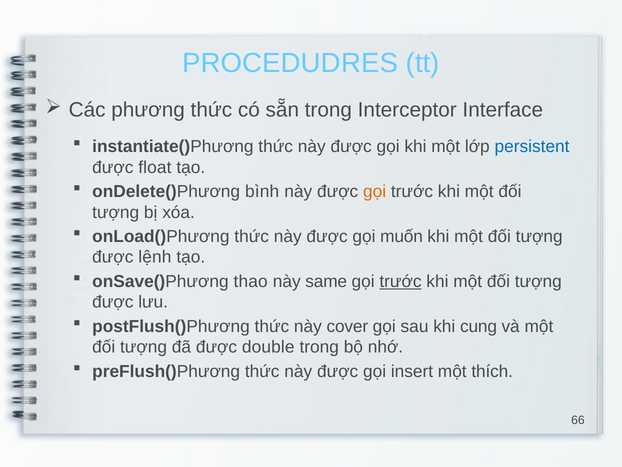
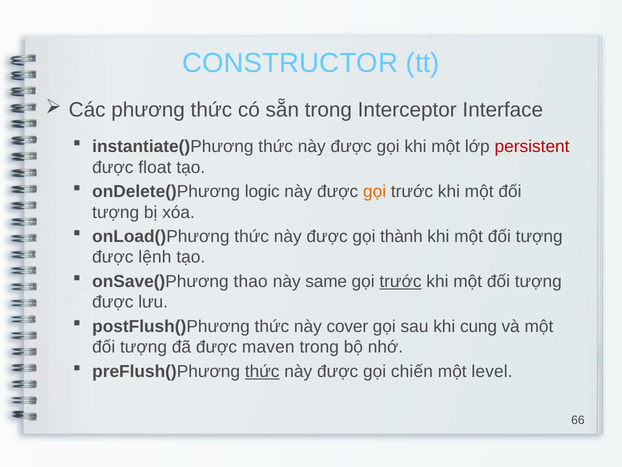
PROCEDUDRES: PROCEDUDRES -> CONSTRUCTOR (290, 63)
persistent colour: blue -> red (532, 146)
bình: bình -> logic (262, 191)
muốn: muốn -> thành (402, 236)
double: double -> maven (268, 347)
thức underline: none -> present (262, 371)
insert: insert -> chiến (412, 371)
thích: thích -> level (492, 371)
